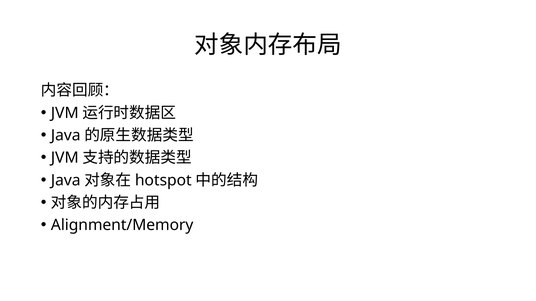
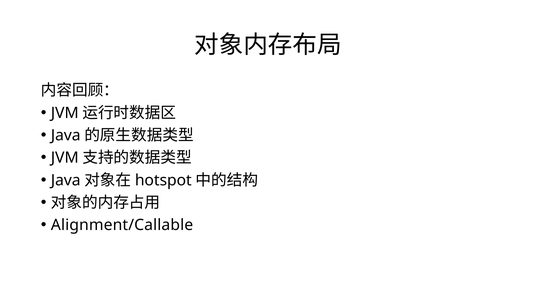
Alignment/Memory: Alignment/Memory -> Alignment/Callable (122, 225)
